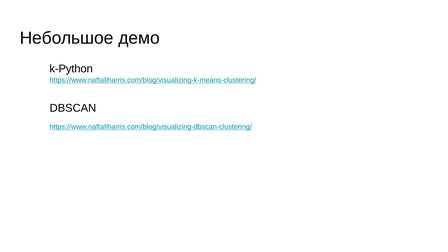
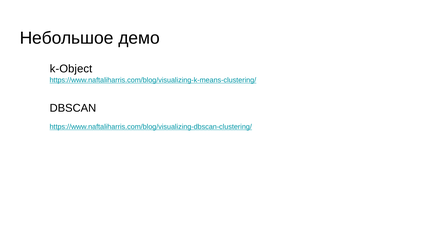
k-Python: k-Python -> k-Object (71, 69)
